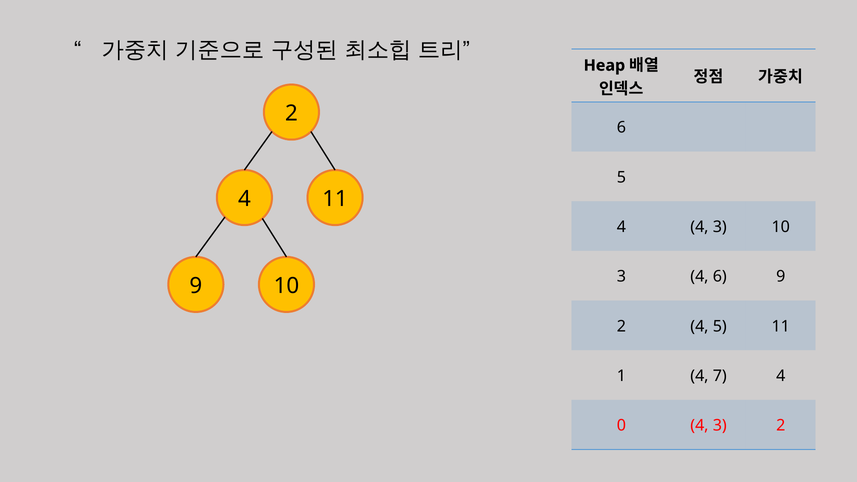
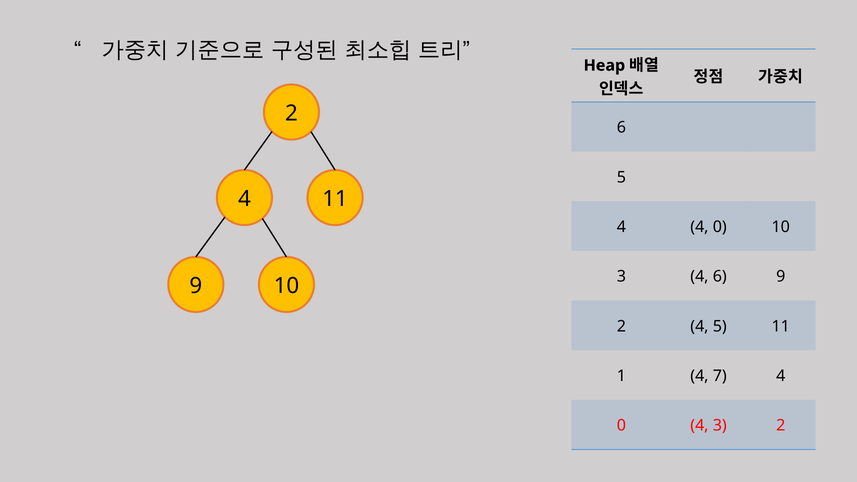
4 4 3: 3 -> 0 (720, 227)
